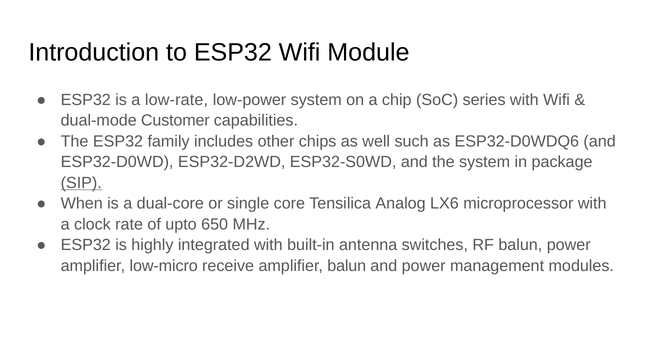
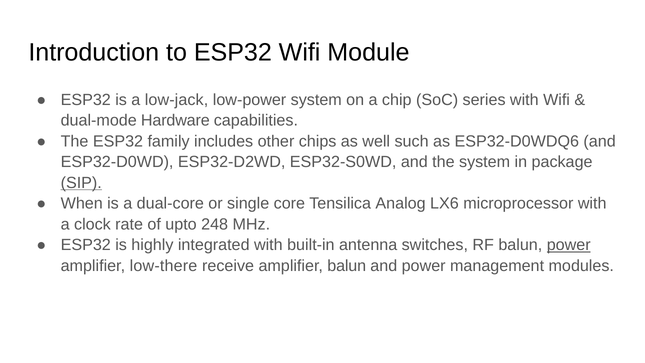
low-rate: low-rate -> low-jack (177, 100)
Customer: Customer -> Hardware (175, 120)
650: 650 -> 248 (215, 224)
power underline: none -> present (569, 245)
low-micro: low-micro -> low-there (164, 266)
